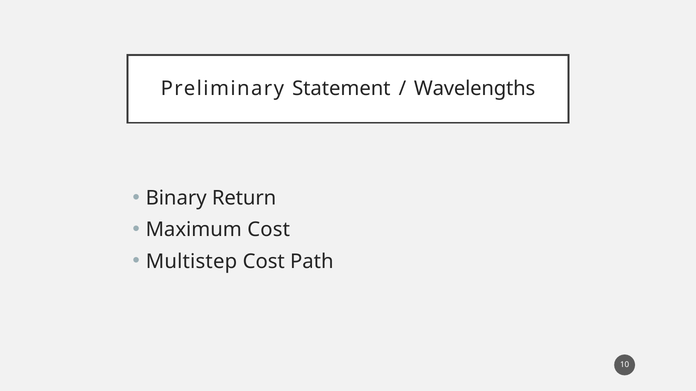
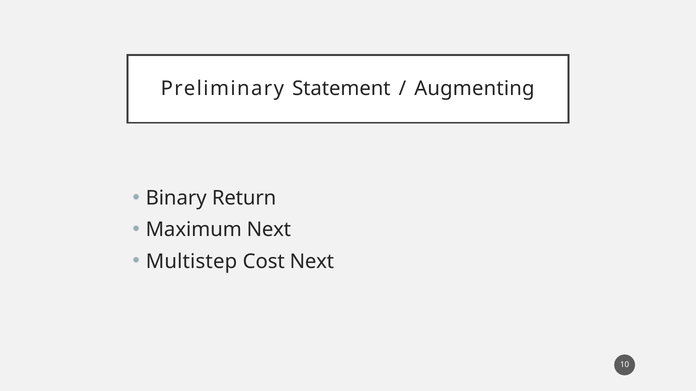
Wavelengths: Wavelengths -> Augmenting (474, 89)
Maximum Cost: Cost -> Next (269, 230)
Cost Path: Path -> Next (312, 262)
